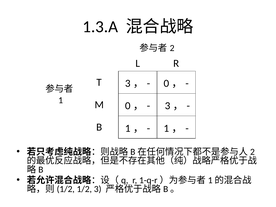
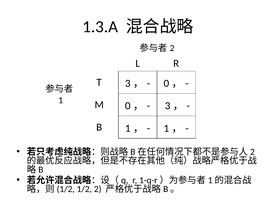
1/2 3: 3 -> 2 (98, 189)
